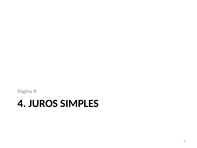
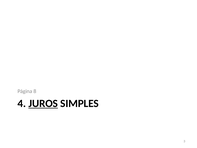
JUROS underline: none -> present (43, 103)
